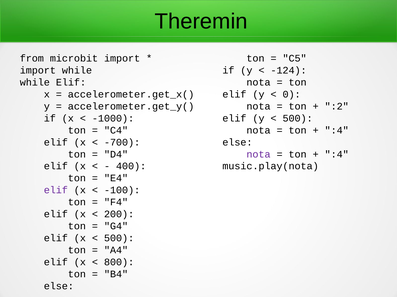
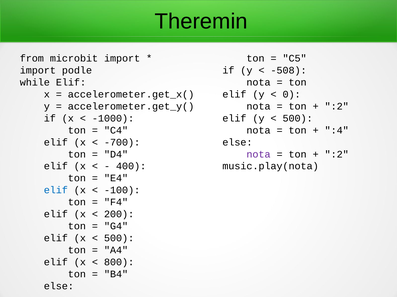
import while: while -> podle (77, 71)
-124: -124 -> -508 (289, 71)
:4: :4 -> :2 (337, 155)
elif colour: purple -> blue (56, 191)
